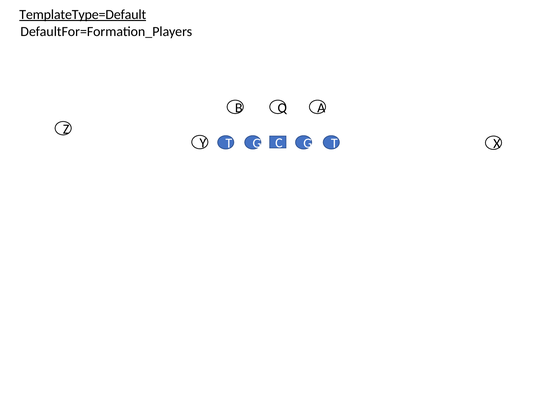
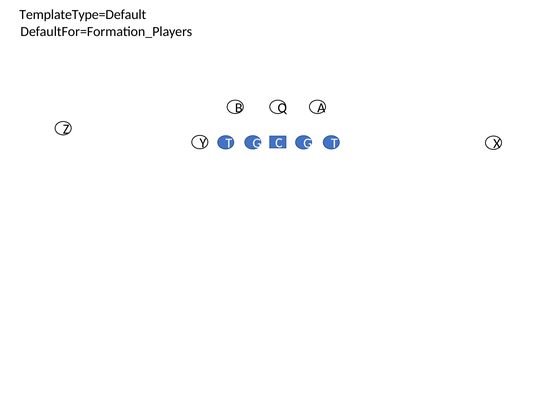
TemplateType=Default underline: present -> none (83, 15)
